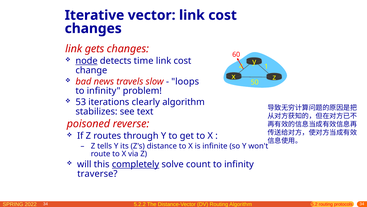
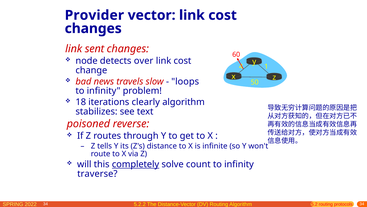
Iterative: Iterative -> Provider (94, 15)
gets: gets -> sent (95, 49)
node underline: present -> none (87, 61)
time: time -> over (144, 61)
53: 53 -> 18 (81, 102)
